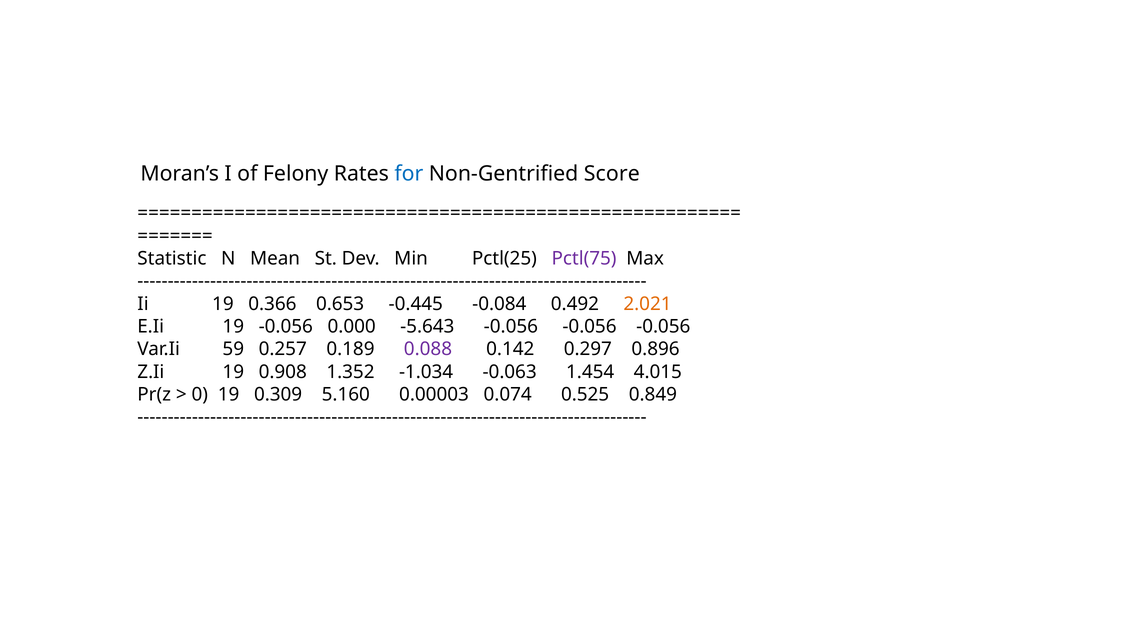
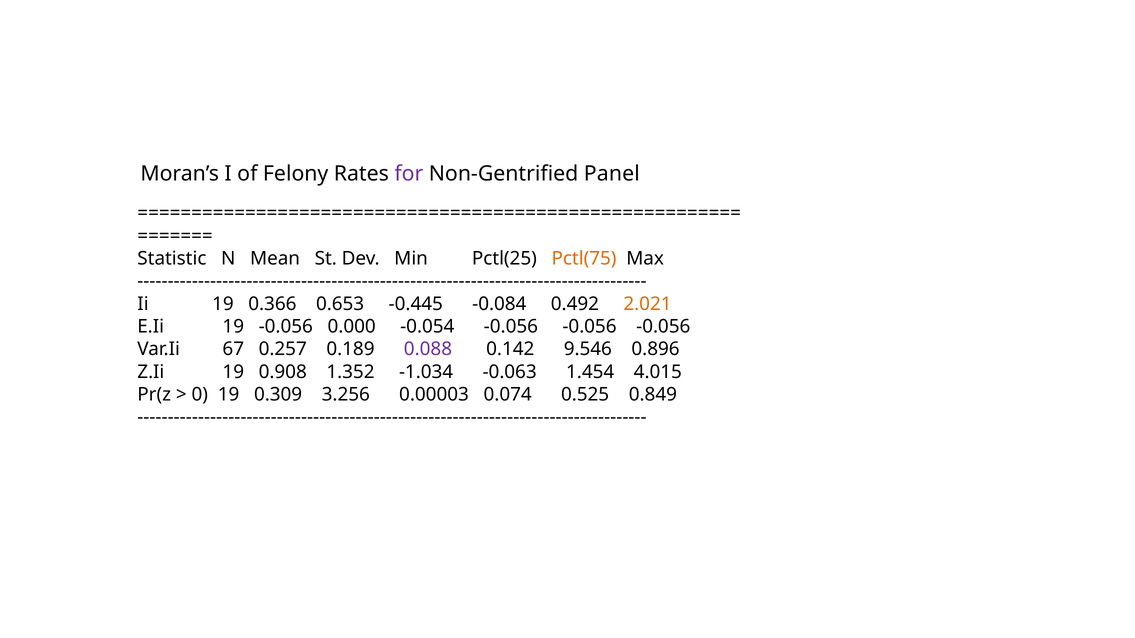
for colour: blue -> purple (409, 174)
Score: Score -> Panel (612, 174)
Pctl(75 colour: purple -> orange (584, 259)
-5.643: -5.643 -> -0.054 (427, 327)
59: 59 -> 67 (233, 349)
0.297: 0.297 -> 9.546 (588, 349)
5.160: 5.160 -> 3.256 (346, 395)
